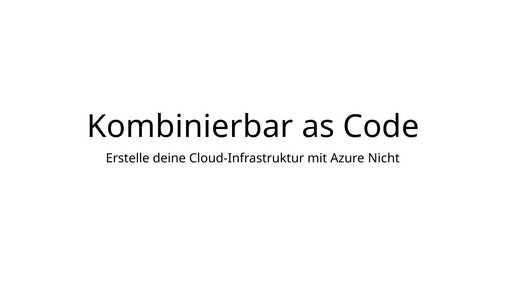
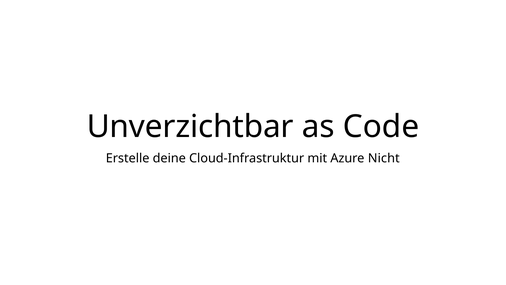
Kombinierbar: Kombinierbar -> Unverzichtbar (190, 126)
